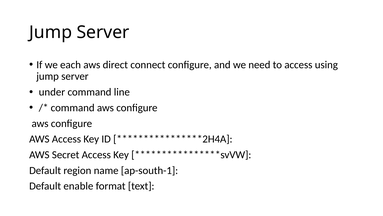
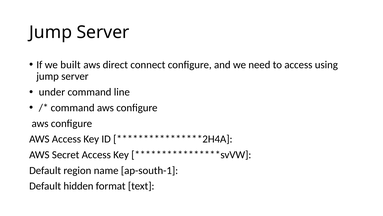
each: each -> built (71, 65)
enable: enable -> hidden (78, 186)
